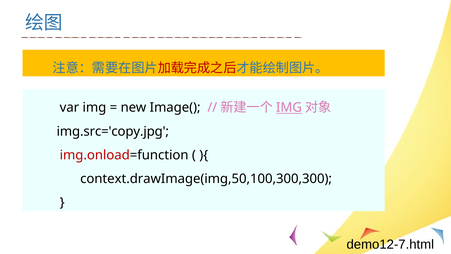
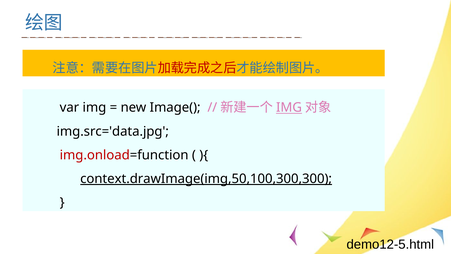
img.src='copy.jpg: img.src='copy.jpg -> img.src='data.jpg (113, 131)
context.drawImage(img,50,100,300,300 underline: none -> present (206, 179)
demo12-7.html: demo12-7.html -> demo12-5.html (390, 244)
